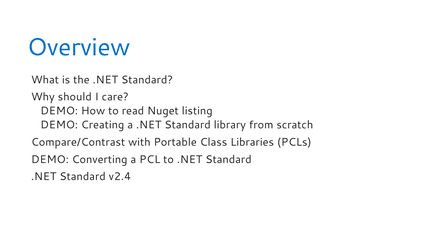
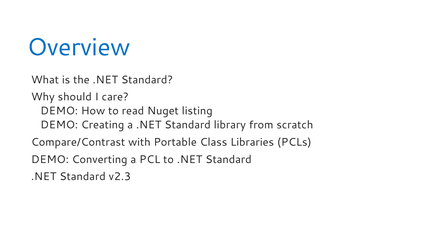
v2.4: v2.4 -> v2.3 (120, 176)
